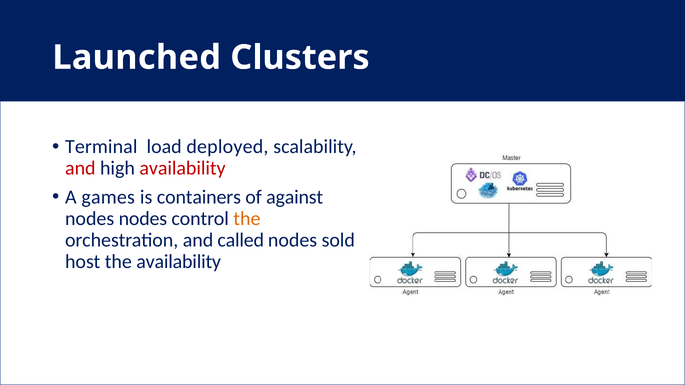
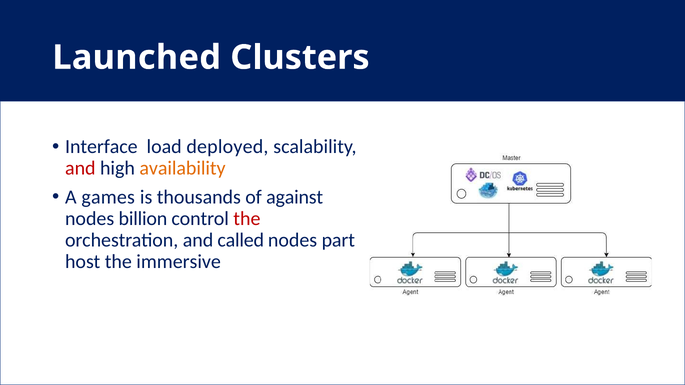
Terminal: Terminal -> Interface (101, 147)
availability colour: red -> orange (182, 169)
containers: containers -> thousands (199, 197)
nodes nodes: nodes -> billion (143, 219)
the colour: orange -> red (247, 219)
sold: sold -> part (338, 240)
the availability: availability -> immersive (179, 262)
